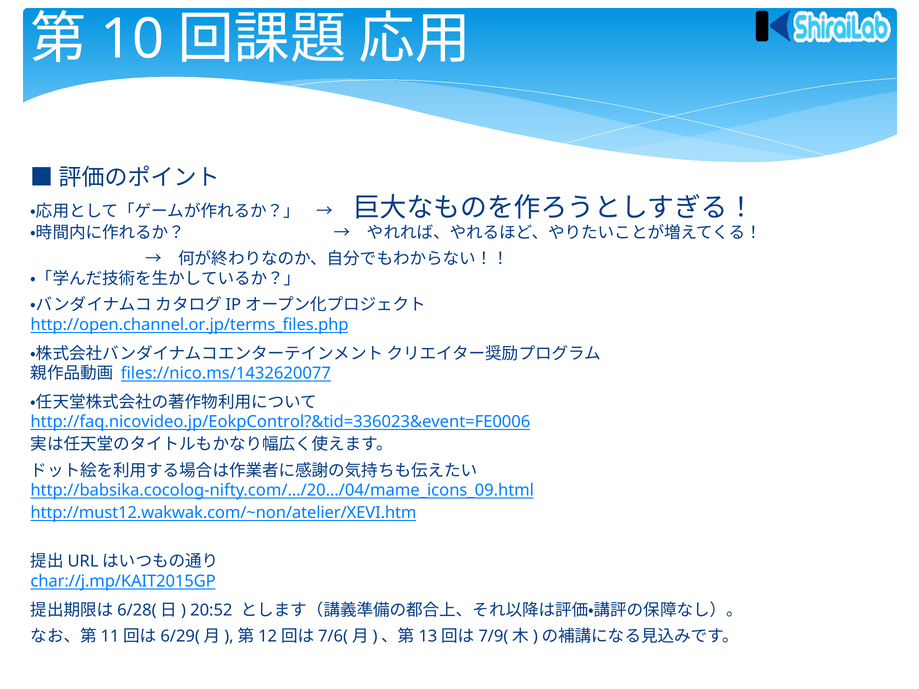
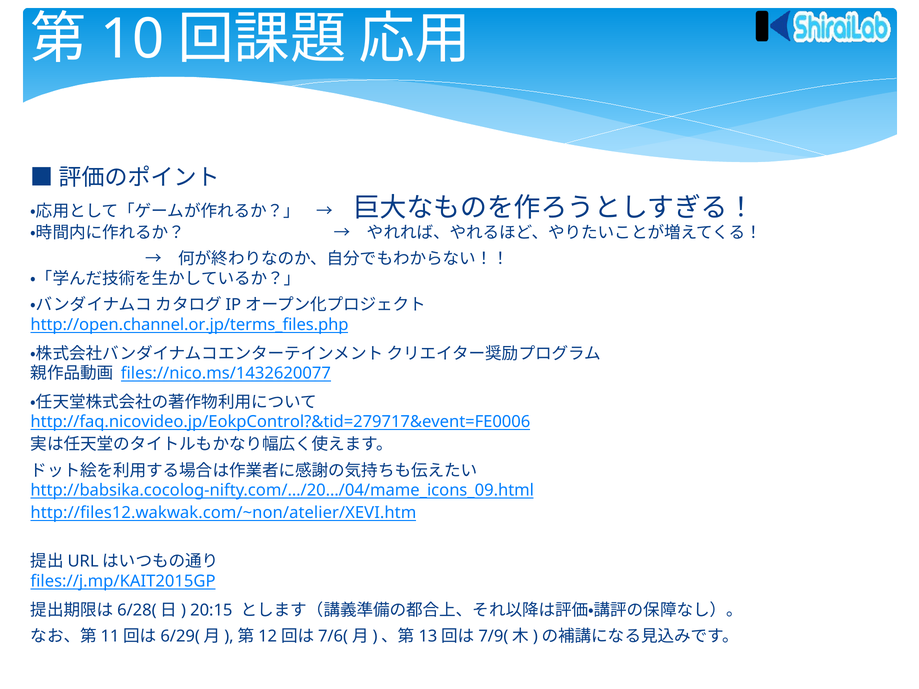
http://faq.nicovideo.jp/EokpControl?&tid=336023&event=FE0006: http://faq.nicovideo.jp/EokpControl?&tid=336023&event=FE0006 -> http://faq.nicovideo.jp/EokpControl?&tid=279717&event=FE0006 (280, 422)
http://must12.wakwak.com/~non/atelier/XEVI.htm: http://must12.wakwak.com/~non/atelier/XEVI.htm -> http://files12.wakwak.com/~non/atelier/XEVI.htm (223, 513)
char://j.mp/KAIT2015GP: char://j.mp/KAIT2015GP -> files://j.mp/KAIT2015GP (123, 582)
20:52: 20:52 -> 20:15 (211, 610)
